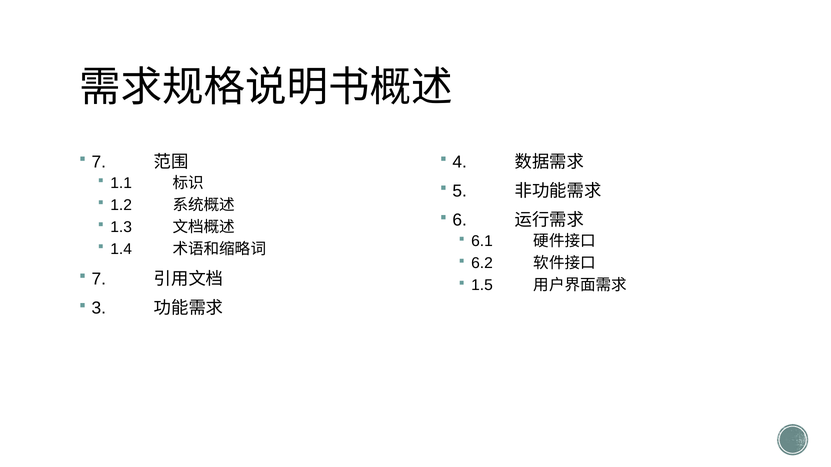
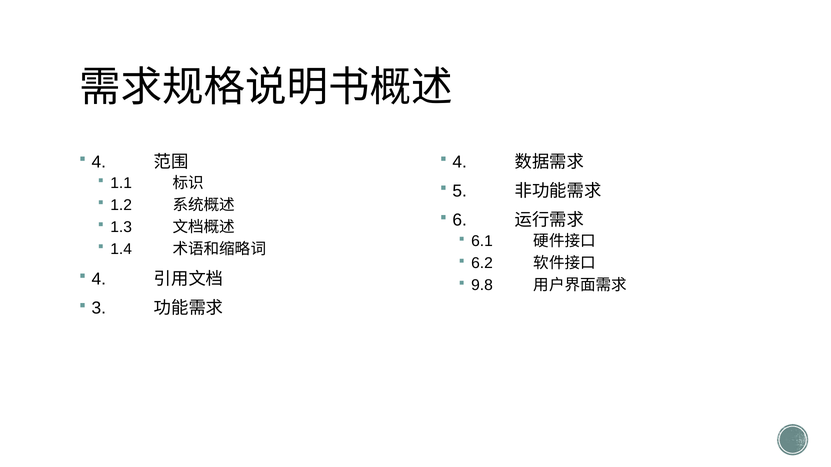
7: 7 -> 4 (99, 162)
7: 7 -> 4 (99, 279)
1.5: 1.5 -> 9.8 (482, 285)
